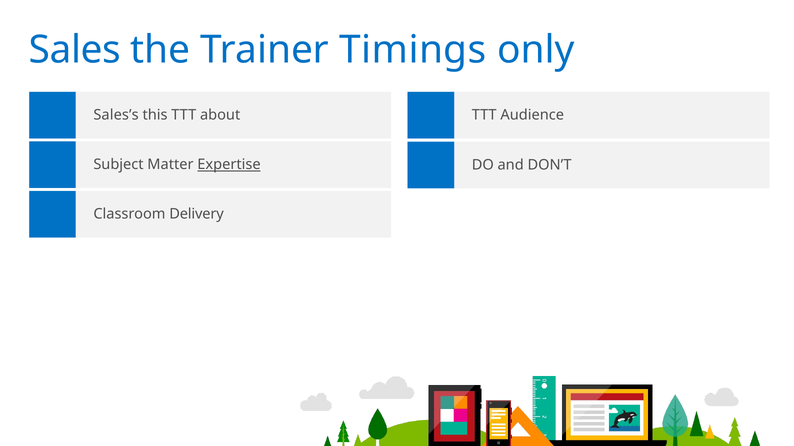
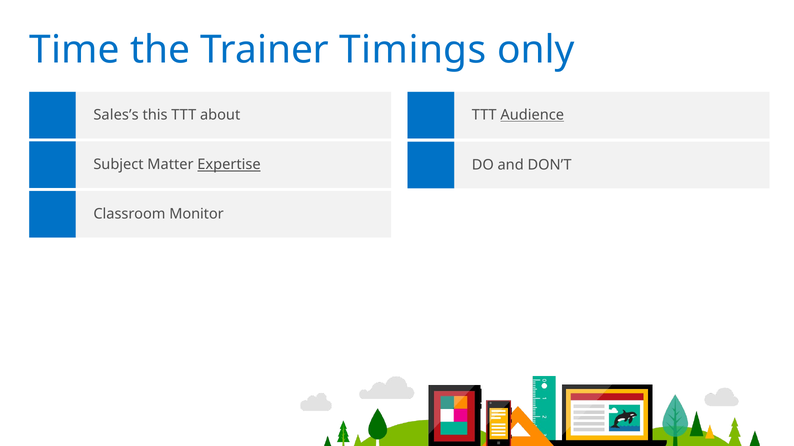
Sales: Sales -> Time (74, 50)
Audience underline: none -> present (532, 115)
Delivery: Delivery -> Monitor (196, 214)
